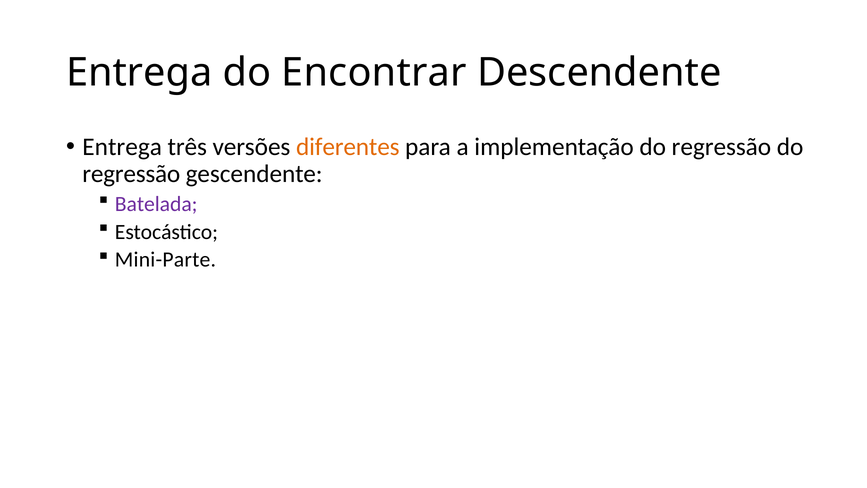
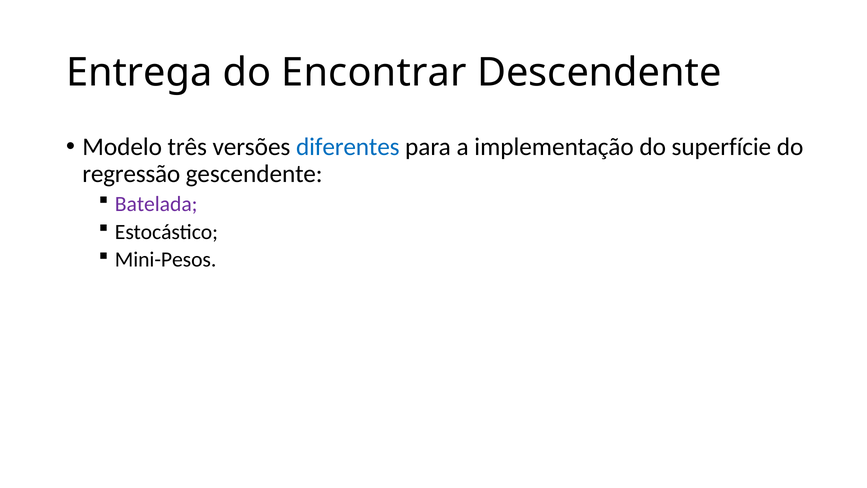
Entrega: Entrega -> Modelo (122, 147)
diferentes colour: orange -> blue (348, 147)
implementação do regressão: regressão -> superfície (721, 147)
Mini-Parte: Mini-Parte -> Mini-Pesos (166, 260)
